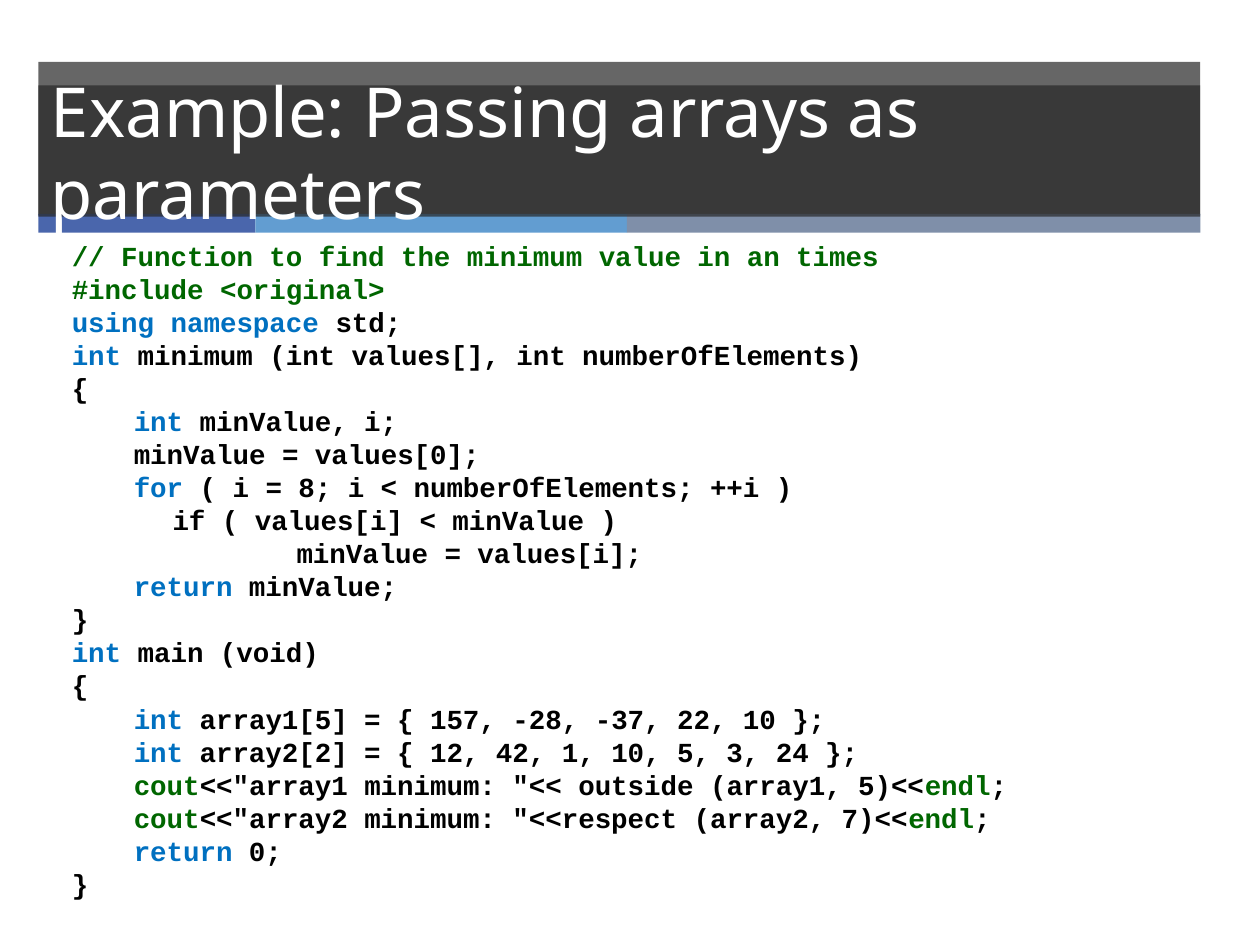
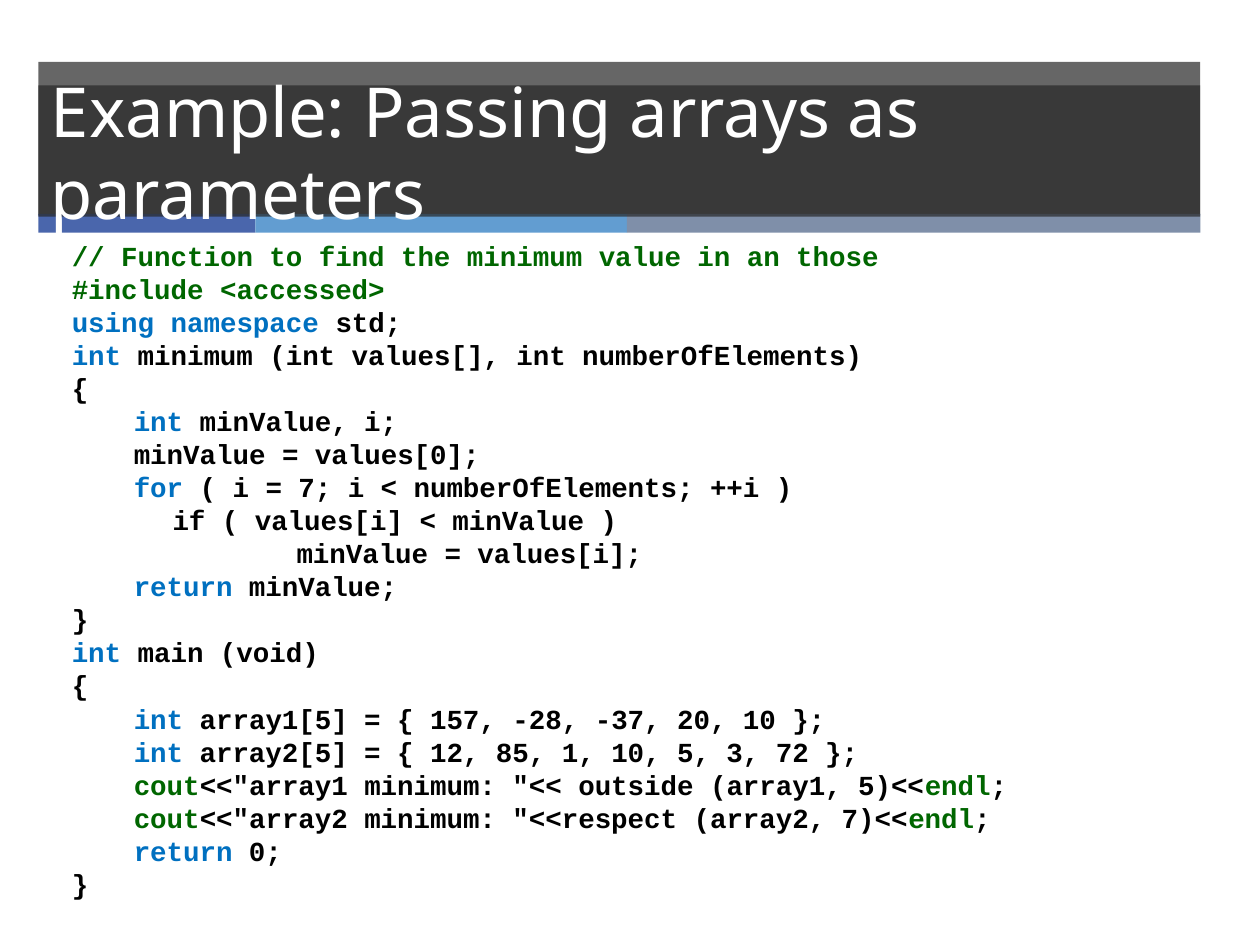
times: times -> those (837, 257)
<original>: <original> -> <accessed> (302, 290)
8: 8 -> 7 (315, 488)
22: 22 -> 20 (702, 719)
array2[2: array2[2 -> array2[5 (274, 752)
42: 42 -> 85 (521, 752)
24: 24 -> 72 (792, 752)
